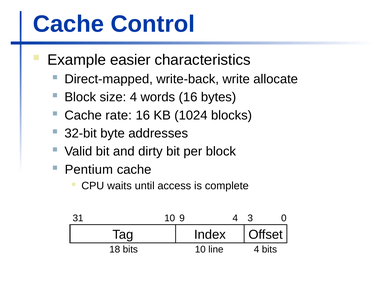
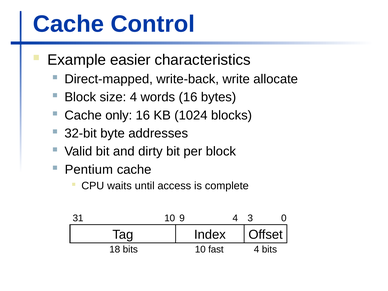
rate: rate -> only (119, 115)
line: line -> fast (216, 249)
